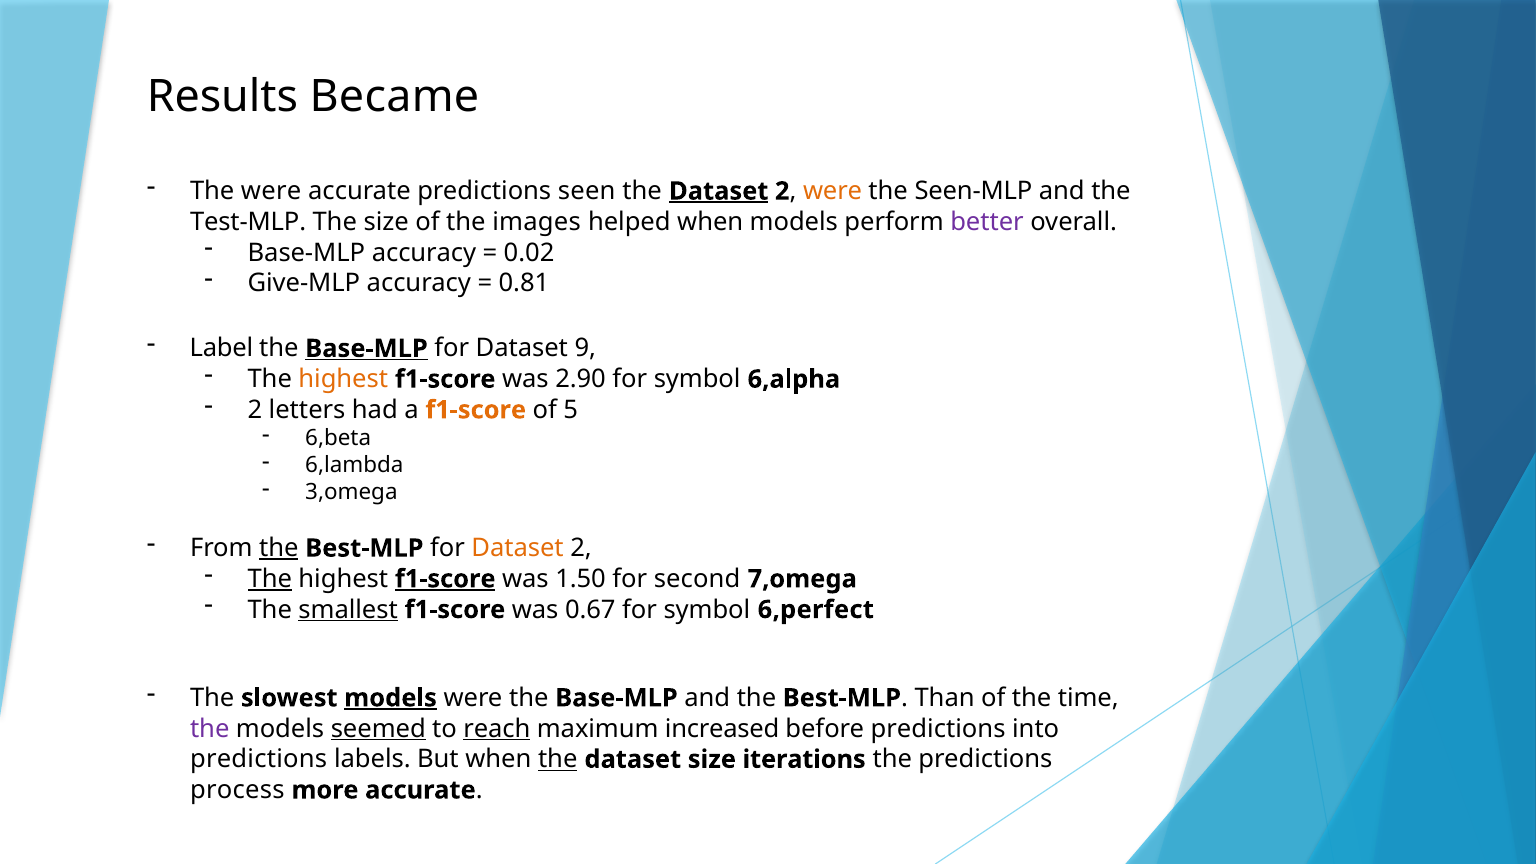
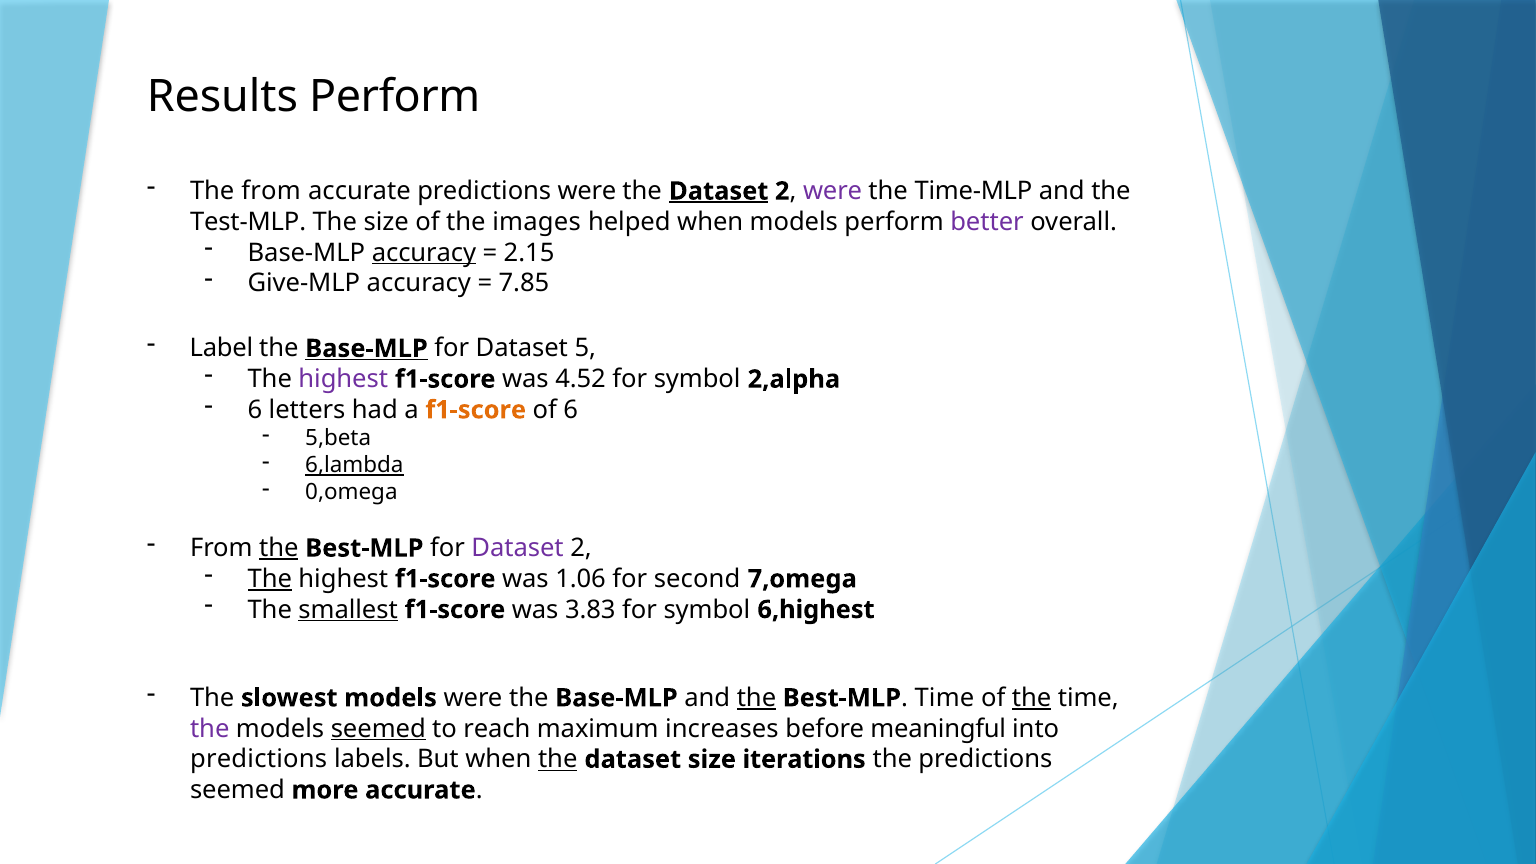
Results Became: Became -> Perform (395, 96)
The were: were -> from (271, 191)
predictions seen: seen -> were (587, 191)
were colour: orange -> purple (833, 191)
Seen-MLP: Seen-MLP -> Time-MLP (974, 191)
accuracy underline: none -> present (424, 253)
0.02: 0.02 -> 2.15 (529, 253)
0.81: 0.81 -> 7.85 (524, 283)
9: 9 -> 5 (585, 349)
highest colour: orange -> purple (343, 379)
2.90: 2.90 -> 4.52 (581, 379)
6,alpha: 6,alpha -> 2,alpha (794, 379)
2: 2 -> 6 (255, 410)
of 5: 5 -> 6 (571, 410)
6,beta: 6,beta -> 5,beta (338, 439)
6,lambda underline: none -> present (354, 465)
3,omega: 3,omega -> 0,omega (351, 492)
Dataset colour: orange -> purple (518, 548)
f1-score underline: present -> none (445, 579)
1.50: 1.50 -> 1.06 (581, 579)
0.67: 0.67 -> 3.83 (590, 610)
6,perfect: 6,perfect -> 6,highest (816, 610)
models underline: present -> none (391, 698)
the underline: none -> present (756, 698)
Best-MLP Than: Than -> Time (944, 698)
the underline: none -> present (1032, 698)
reach underline: present -> none (497, 729)
increased: increased -> increases (722, 729)
before predictions: predictions -> meaningful (938, 729)
process: process -> seemed (237, 790)
